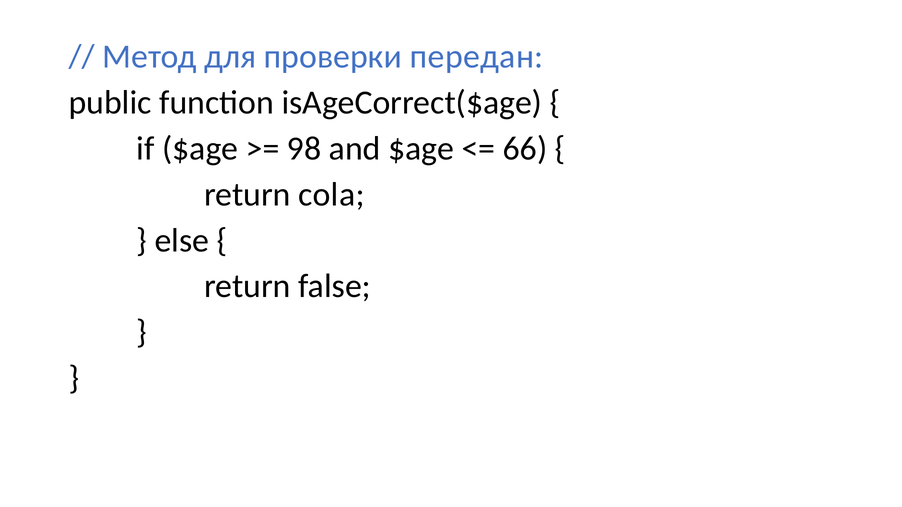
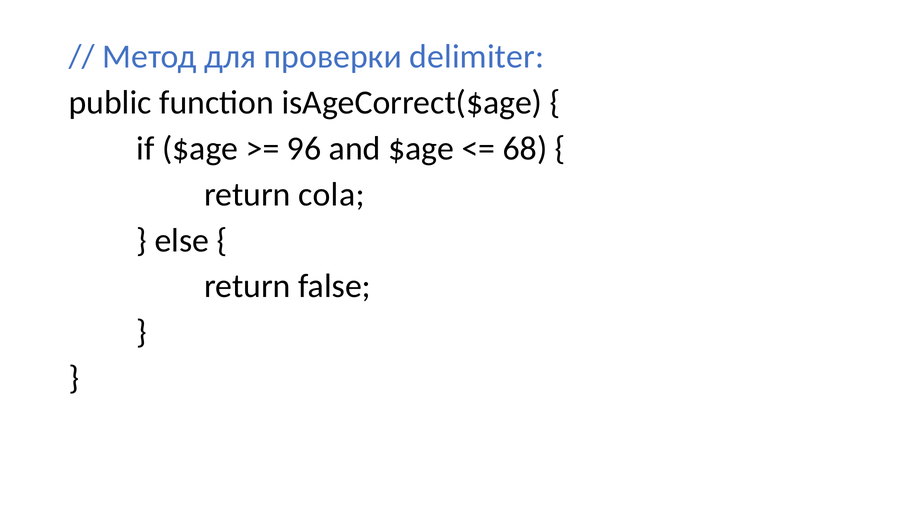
передан: передан -> delimiter (477, 57)
98: 98 -> 96 (304, 149)
66: 66 -> 68 (525, 149)
